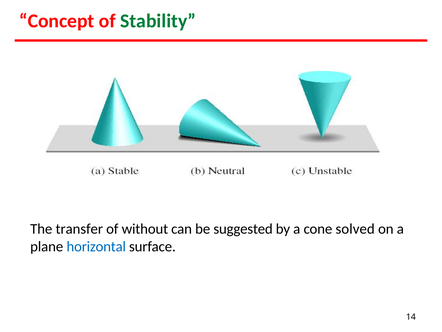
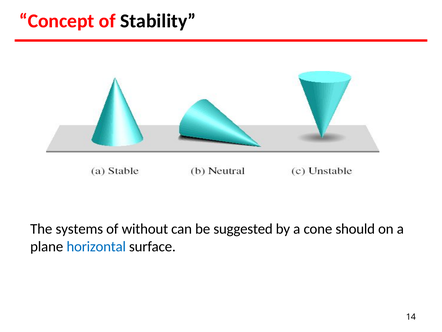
Stability colour: green -> black (158, 21)
transfer: transfer -> systems (79, 228)
solved: solved -> should (355, 228)
